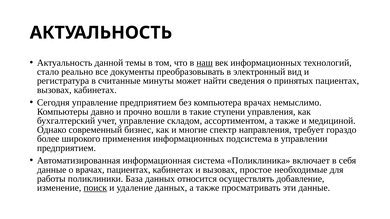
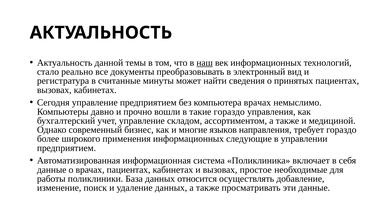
такие ступени: ступени -> гораздо (229, 112)
спектр: спектр -> языков (223, 130)
подсистема: подсистема -> следующие (249, 139)
поиск underline: present -> none (95, 188)
